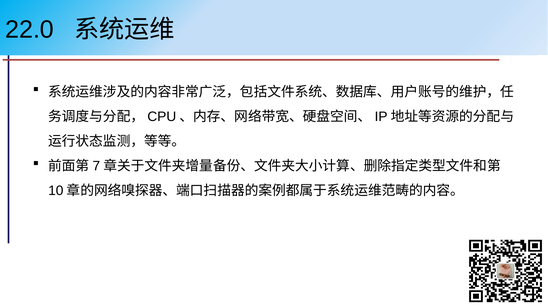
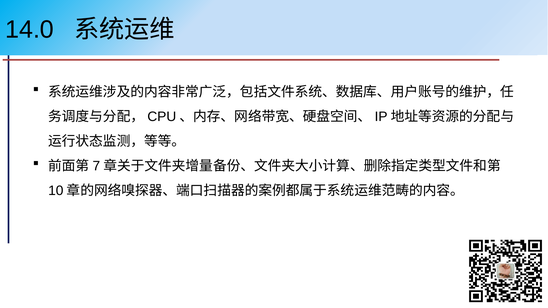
22.0: 22.0 -> 14.0 (30, 29)
